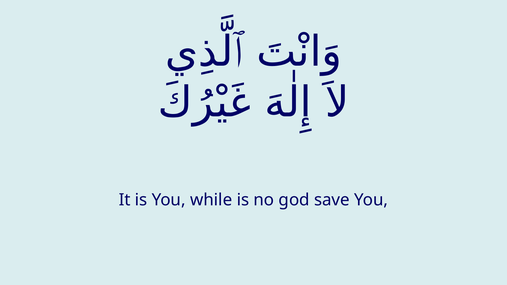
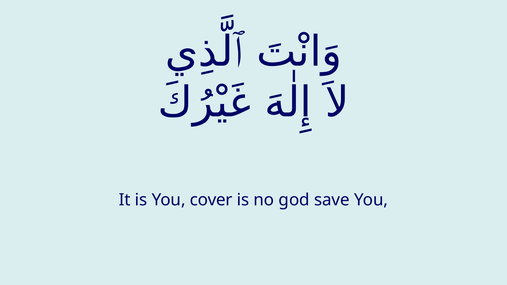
while: while -> cover (211, 200)
